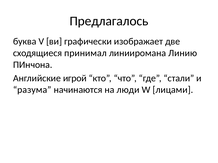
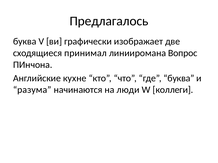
Линию: Линию -> Вопрос (183, 53)
игрой: игрой -> кухне (75, 78)
где стали: стали -> буква (179, 78)
лицами: лицами -> коллеги (173, 90)
